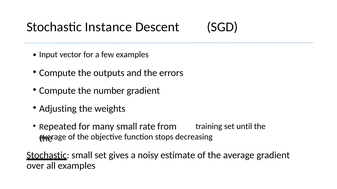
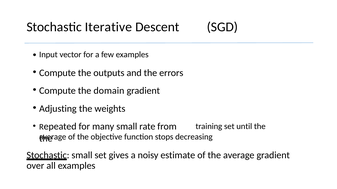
Instance: Instance -> Iterative (108, 27)
number: number -> domain (109, 91)
